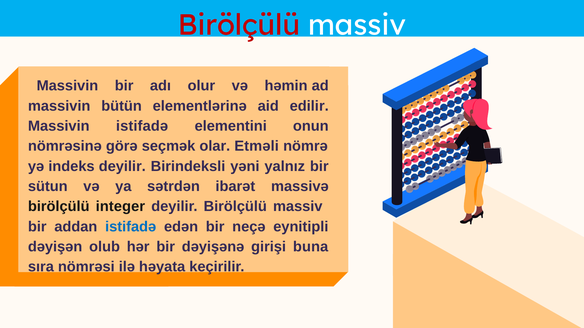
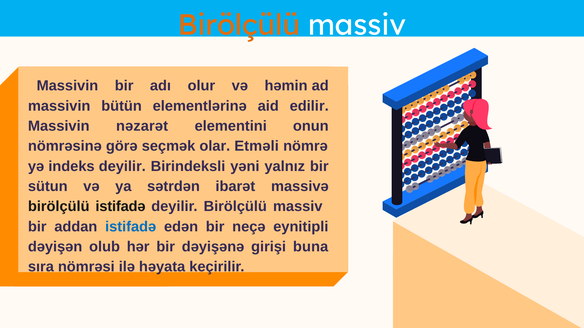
Birölçülü colour: red -> orange (239, 25)
Massivin istifadə: istifadə -> nəzarət (142, 126)
birölçülü integer: integer -> istifadə (120, 207)
